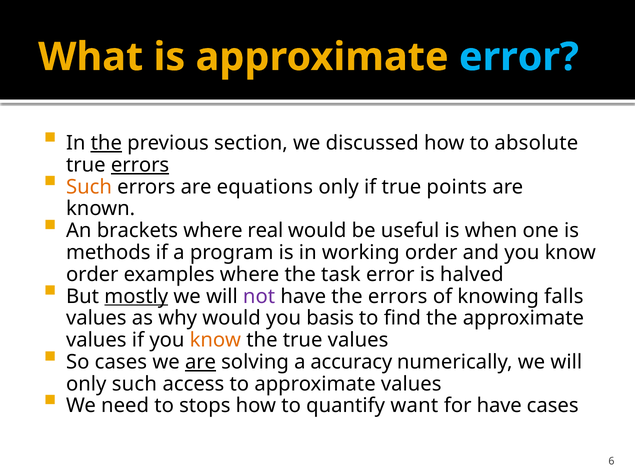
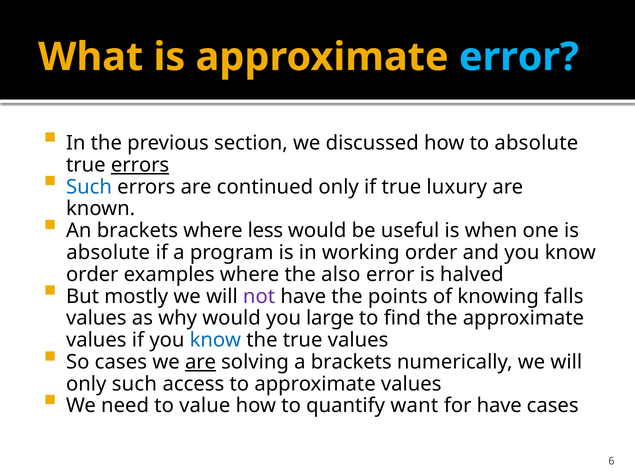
the underline: present -> none (106, 143)
Such colour: orange -> blue (89, 187)
equations: equations -> continued (265, 187)
points: points -> luxury (457, 187)
real: real -> less (265, 231)
methods: methods -> absolute (108, 253)
task: task -> also (341, 275)
mostly underline: present -> none (136, 297)
the errors: errors -> points (398, 297)
basis: basis -> large (330, 318)
know colour: orange -> blue (215, 340)
a accuracy: accuracy -> brackets (351, 362)
stops: stops -> value (205, 406)
